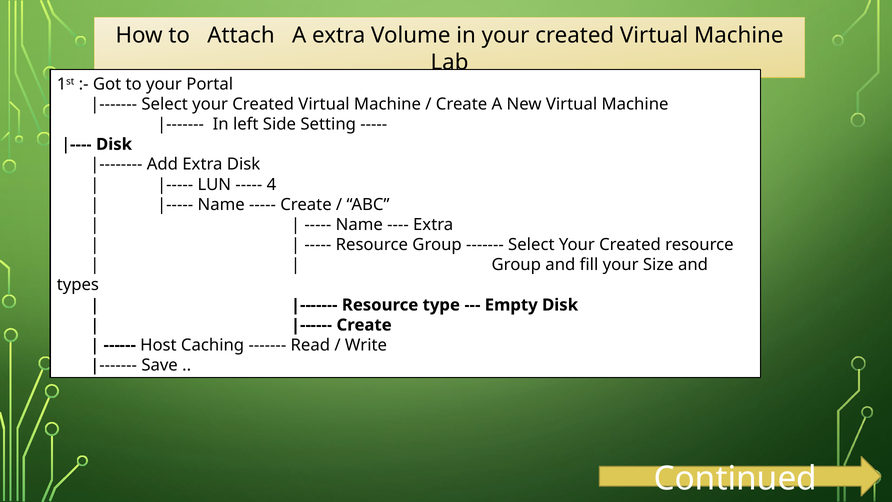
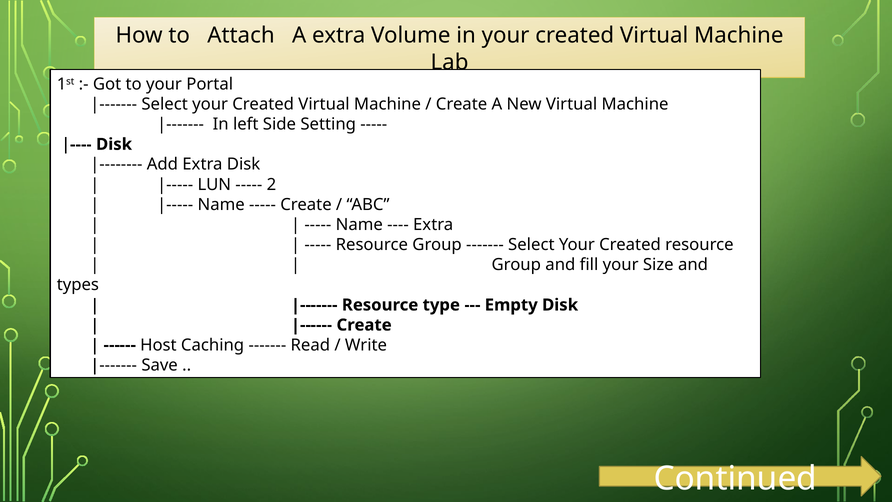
4: 4 -> 2 (271, 184)
